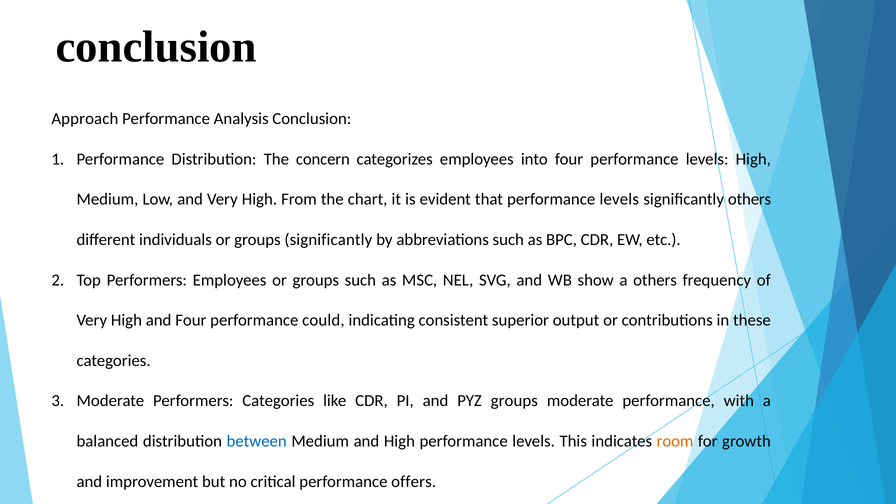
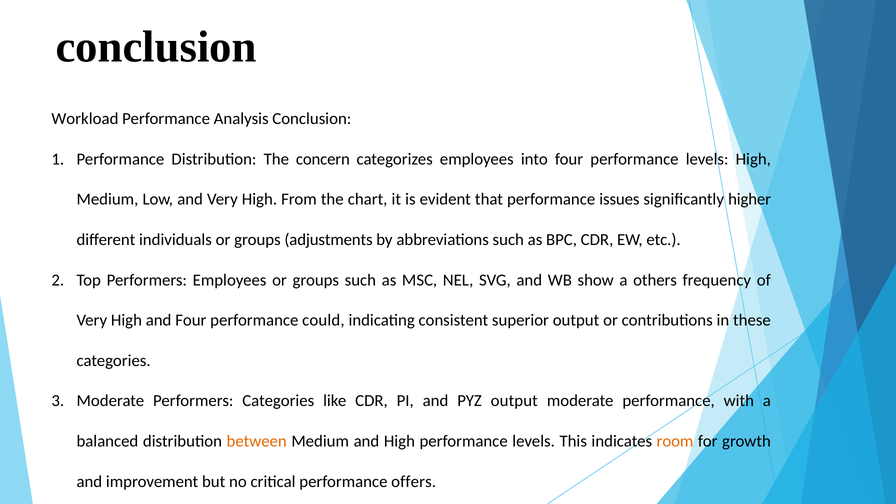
Approach: Approach -> Workload (85, 119)
that performance levels: levels -> issues (619, 199)
significantly others: others -> higher (750, 199)
groups significantly: significantly -> adjustments (328, 240)
PYZ groups: groups -> output (514, 401)
between colour: blue -> orange (257, 441)
